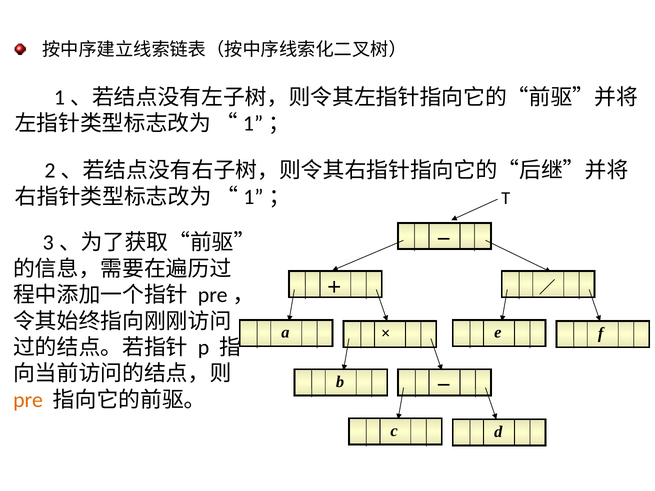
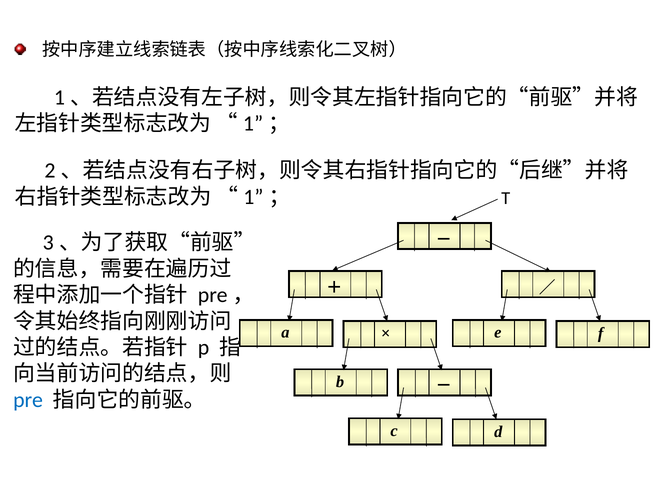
pre colour: orange -> blue (28, 400)
